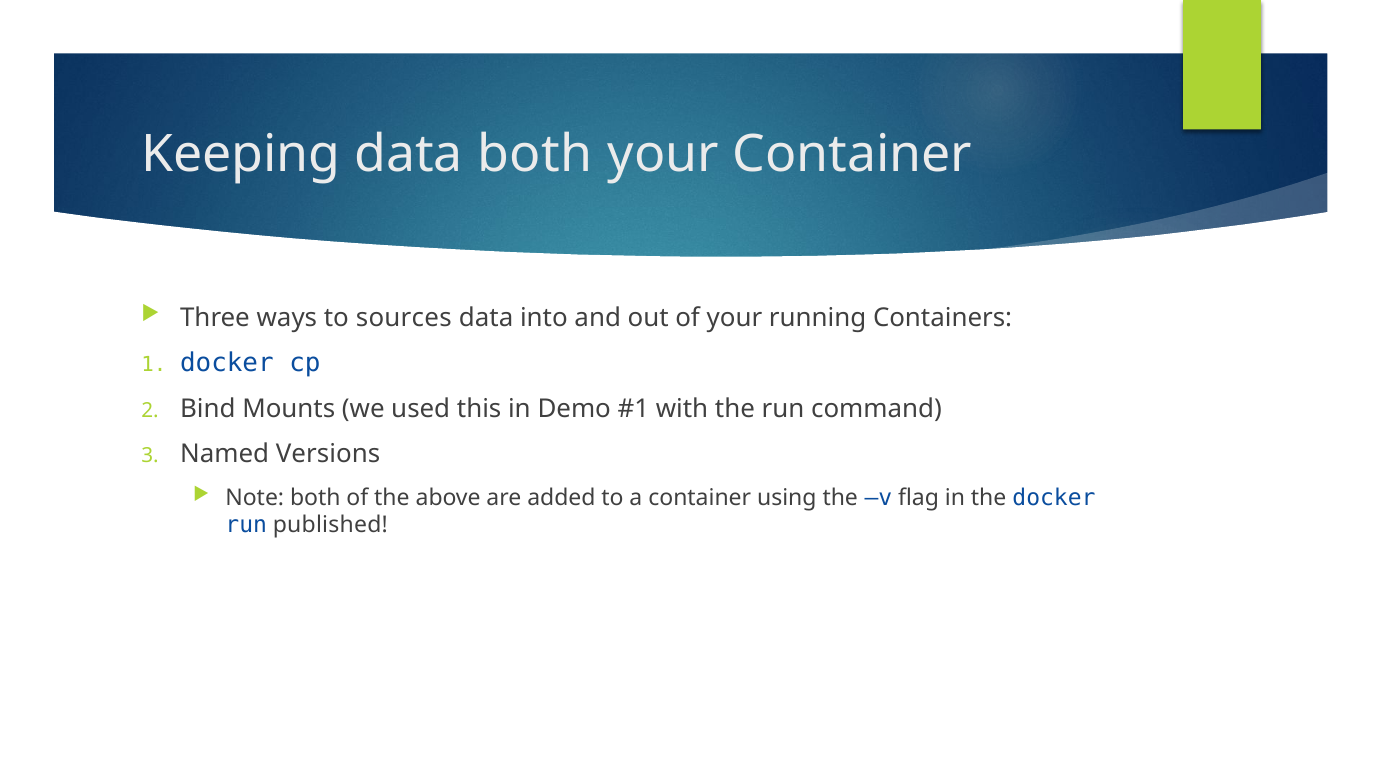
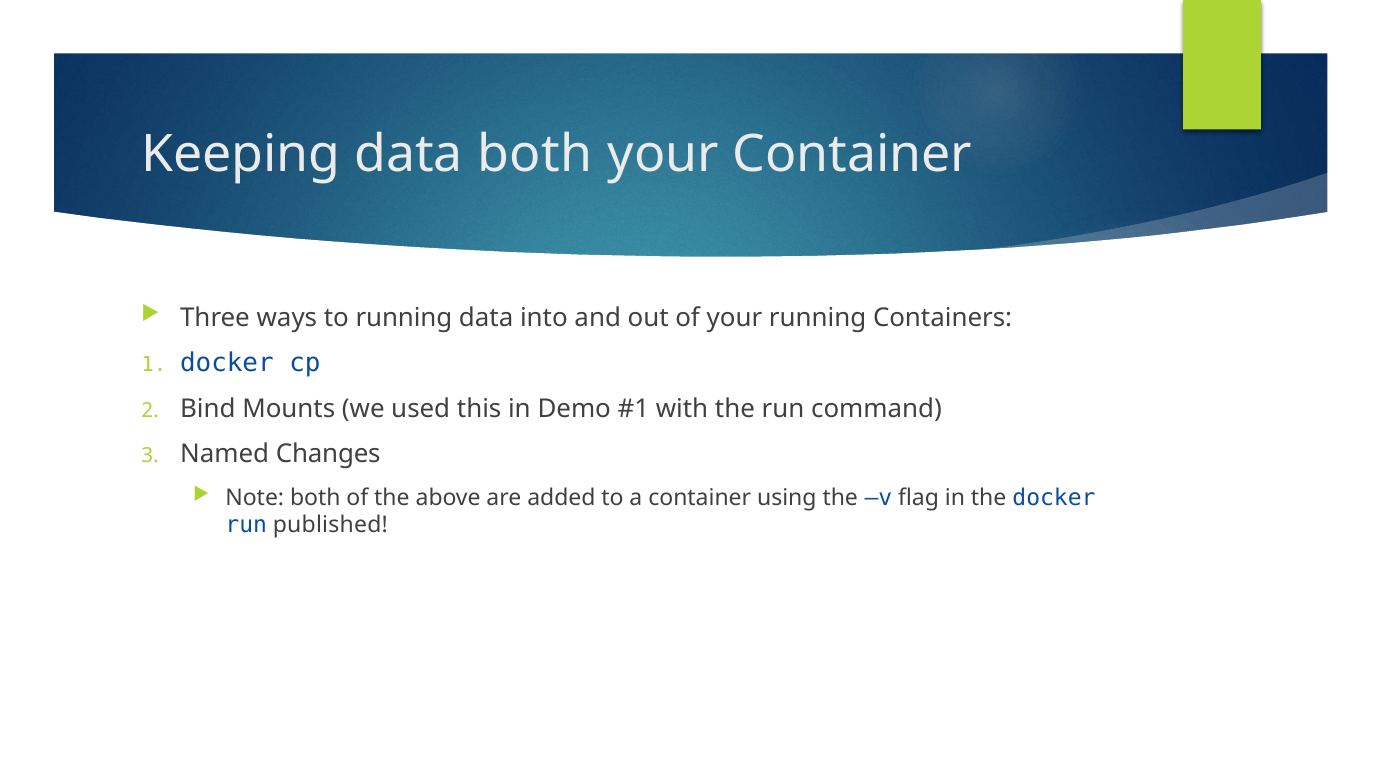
to sources: sources -> running (404, 318)
Versions: Versions -> Changes (328, 454)
